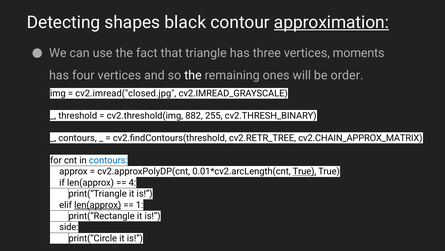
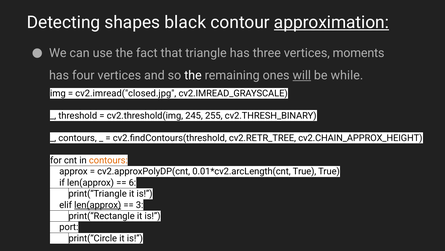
will underline: none -> present (302, 75)
order: order -> while (347, 75)
882: 882 -> 245 (194, 115)
cv2.CHAIN_APPROX_MATRIX: cv2.CHAIN_APPROX_MATRIX -> cv2.CHAIN_APPROX_HEIGHT (360, 138)
contours colour: blue -> orange (108, 160)
True underline: present -> none (304, 171)
4: 4 -> 6 (132, 182)
1: 1 -> 3 (140, 204)
side: side -> port (69, 227)
